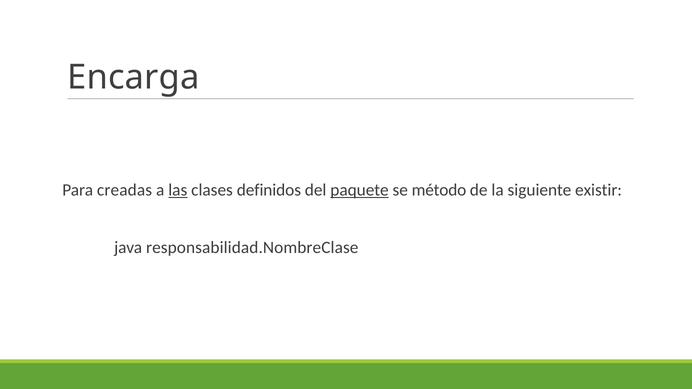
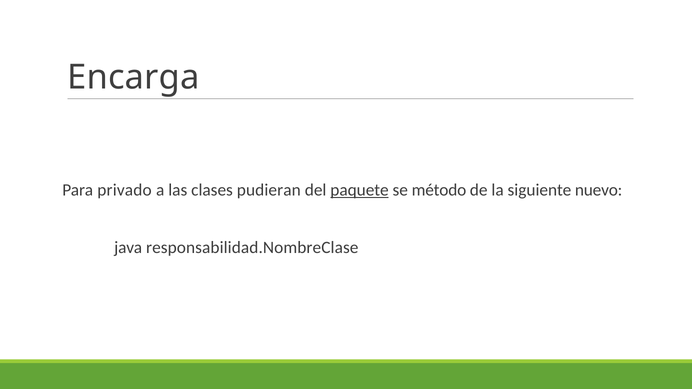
creadas: creadas -> privado (125, 190)
las underline: present -> none (178, 190)
definidos: definidos -> pudieran (269, 190)
existir: existir -> nuevo (599, 190)
